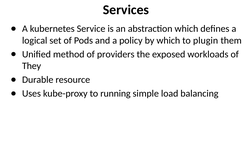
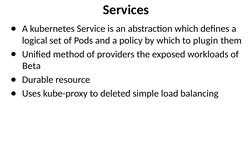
They: They -> Beta (31, 66)
running: running -> deleted (115, 94)
